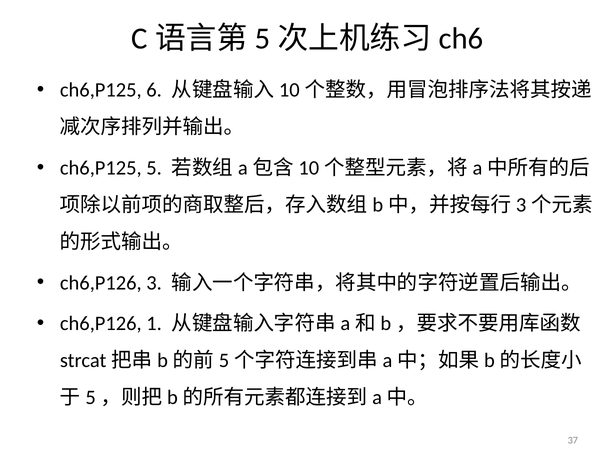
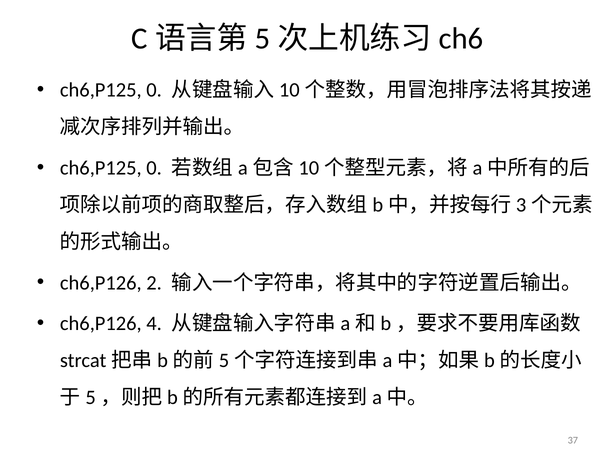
6: 6 -> 0 (154, 90)
5: 5 -> 0 (154, 168)
3: 3 -> 2 (154, 283)
1: 1 -> 4 (154, 324)
